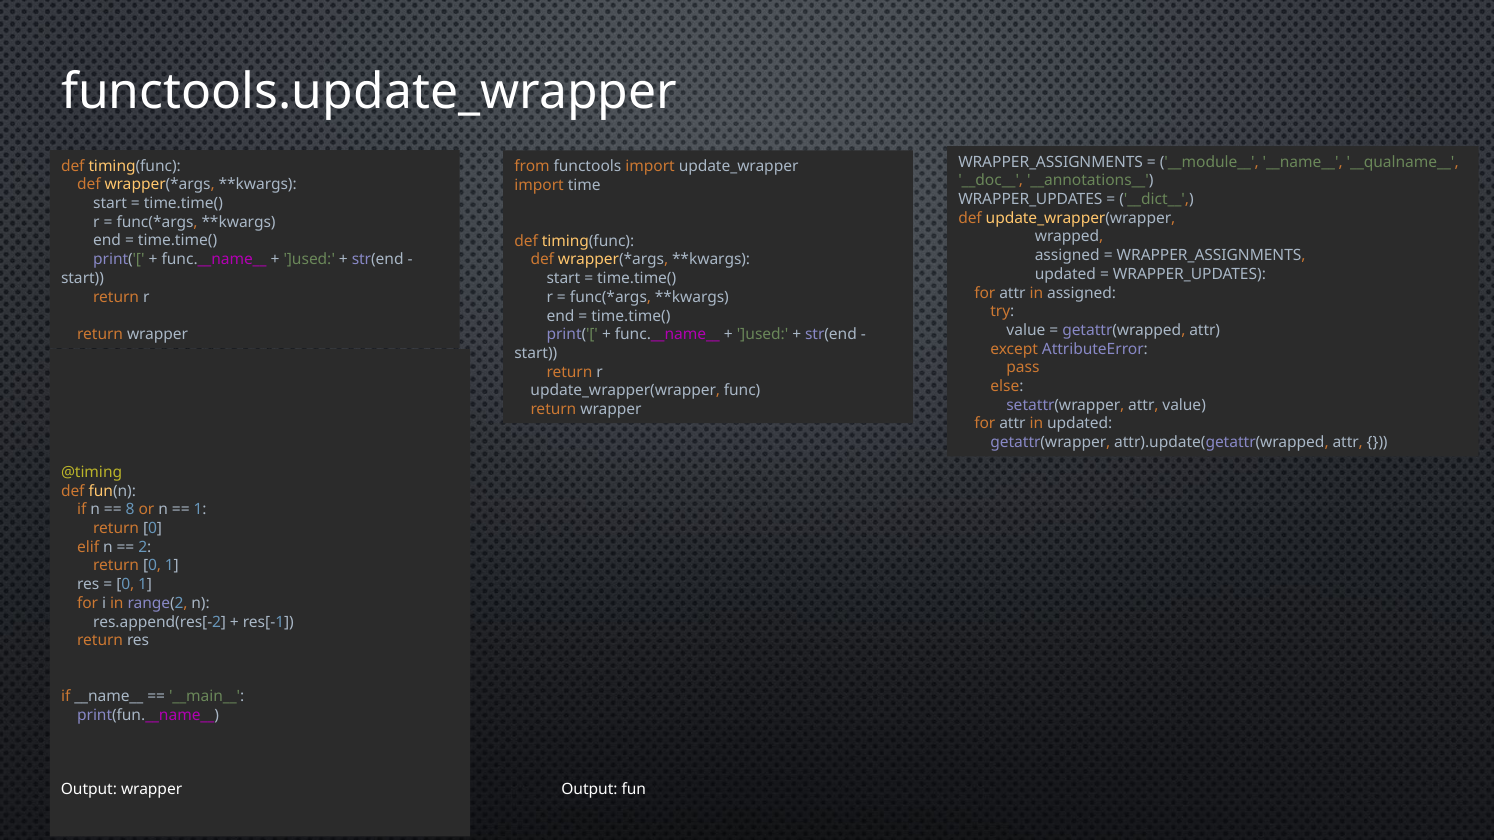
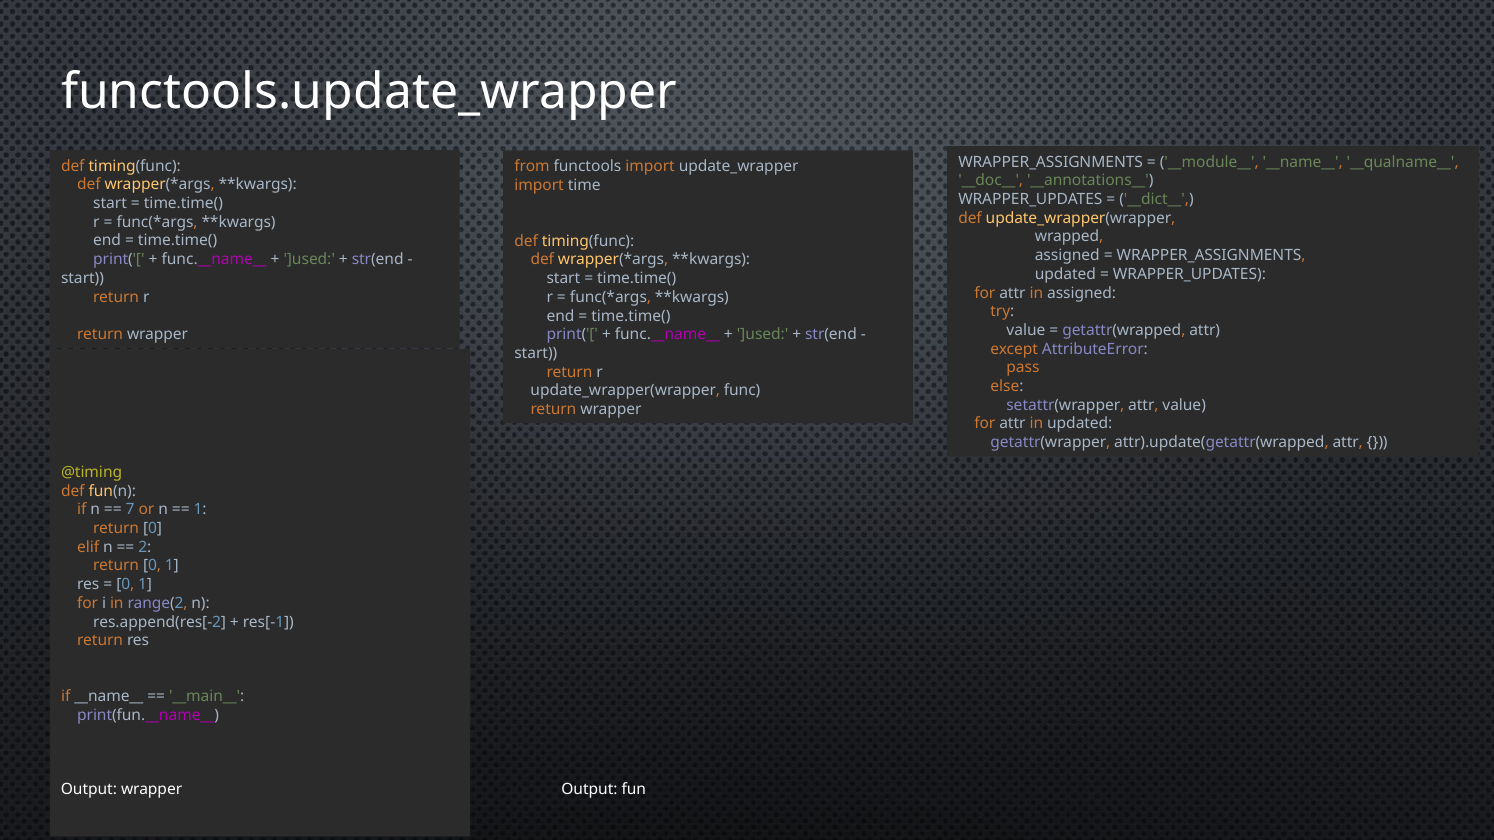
8: 8 -> 7 (130, 510)
